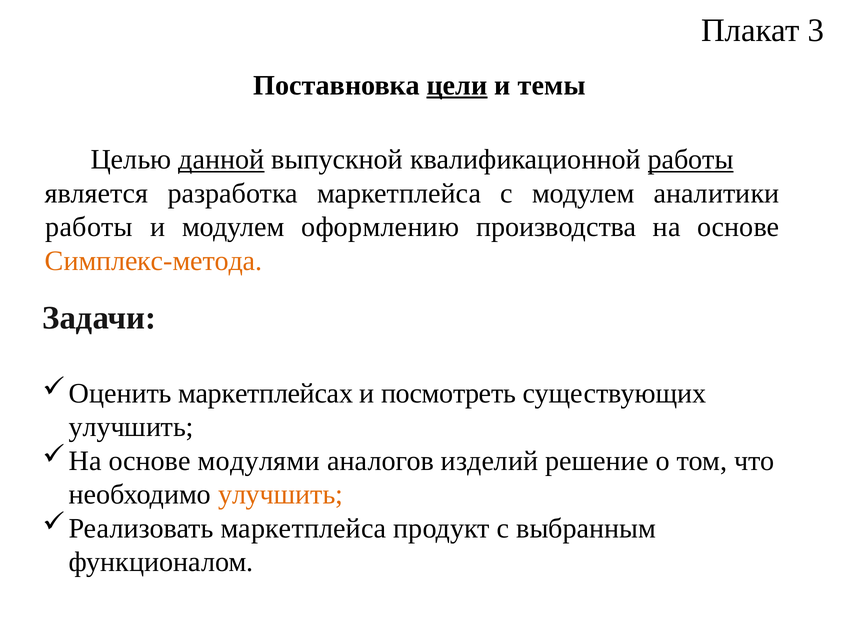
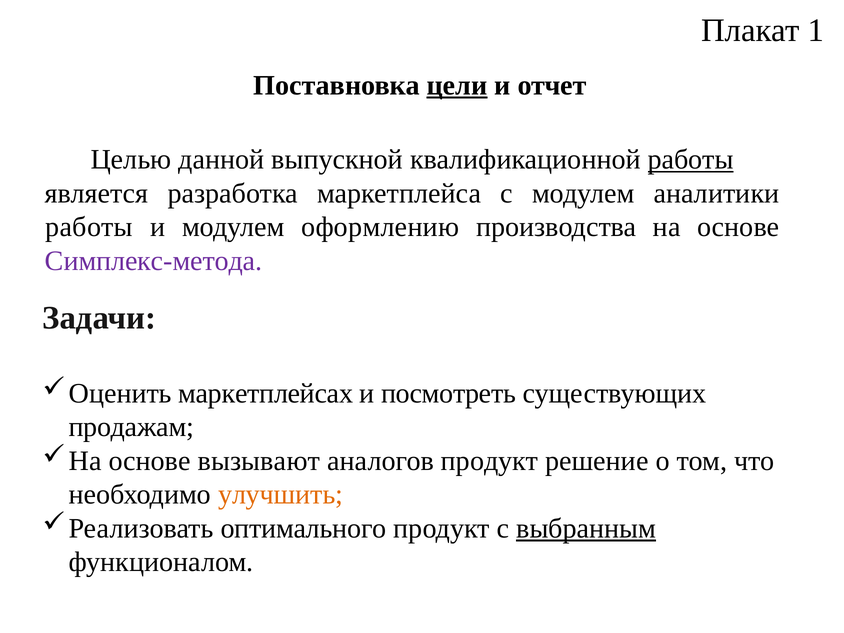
3: 3 -> 1 (816, 30)
темы: темы -> отчет (552, 85)
данной underline: present -> none (221, 160)
Симплекс-метода colour: orange -> purple (154, 261)
улучшить: улучшить -> продажам (131, 427)
модулями: модулями -> вызывают (259, 461)
аналогов изделий: изделий -> продукт (490, 461)
маркетплейса: маркетплейса -> оптимального (304, 528)
выбранным underline: none -> present (586, 528)
